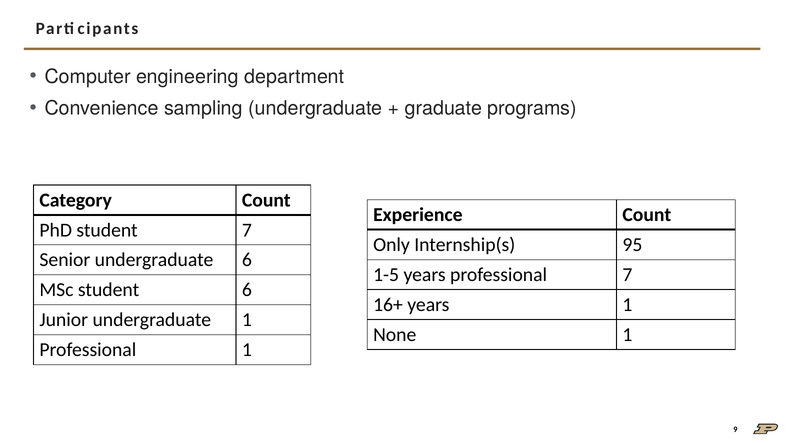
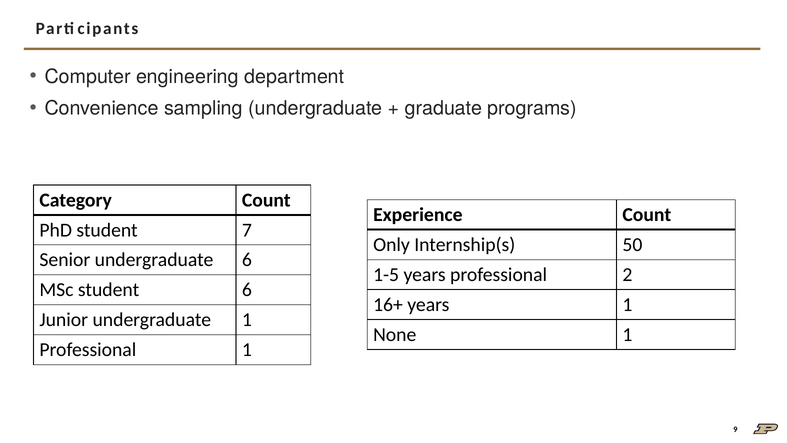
95: 95 -> 50 (632, 245)
professional 7: 7 -> 2 (627, 275)
